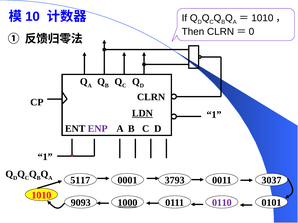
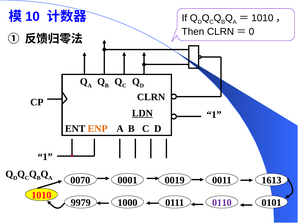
ENP colour: purple -> orange (98, 129)
5117: 5117 -> 0070 (80, 181)
3793: 3793 -> 0019 (175, 181)
3037: 3037 -> 1613 (271, 181)
9093: 9093 -> 9979 (81, 203)
1000 underline: present -> none (127, 203)
